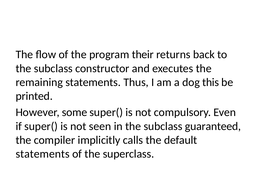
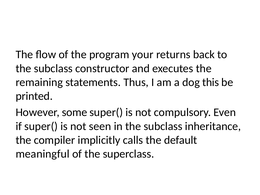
their: their -> your (143, 55)
guaranteed: guaranteed -> inheritance (213, 126)
statements: statements -> meaningful (43, 154)
